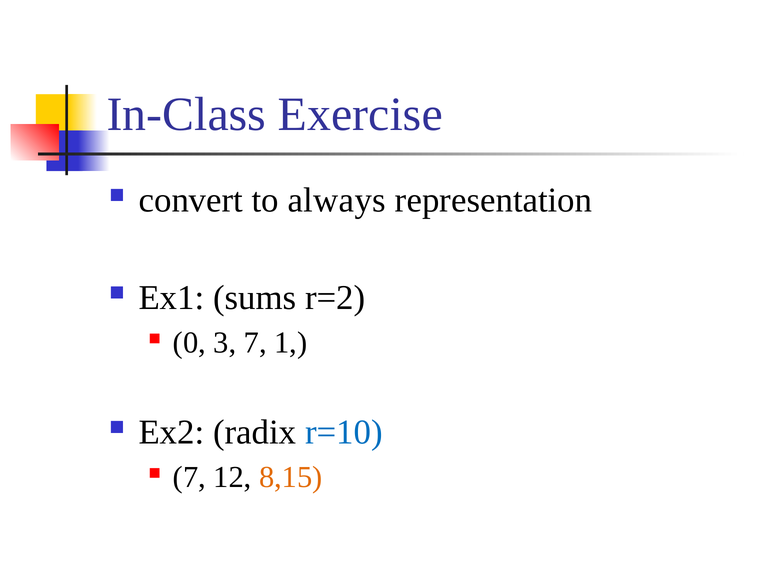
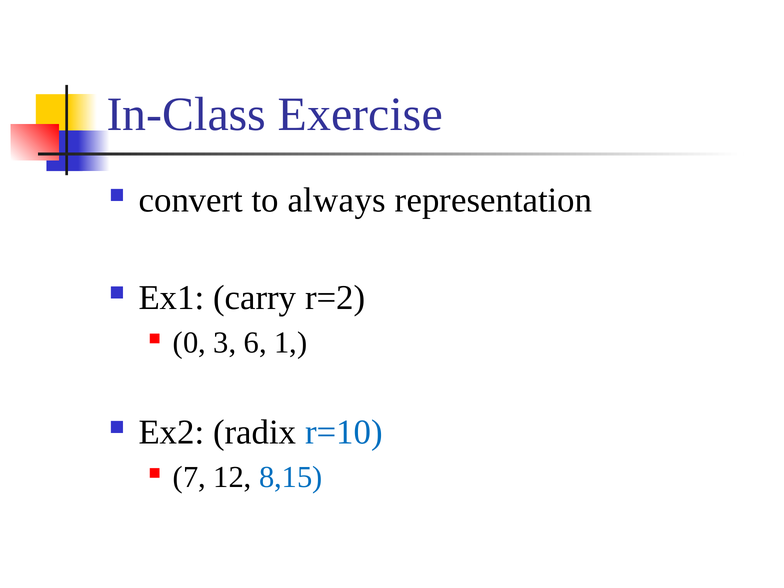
sums: sums -> carry (255, 298)
3 7: 7 -> 6 (255, 343)
8,15 colour: orange -> blue (291, 477)
